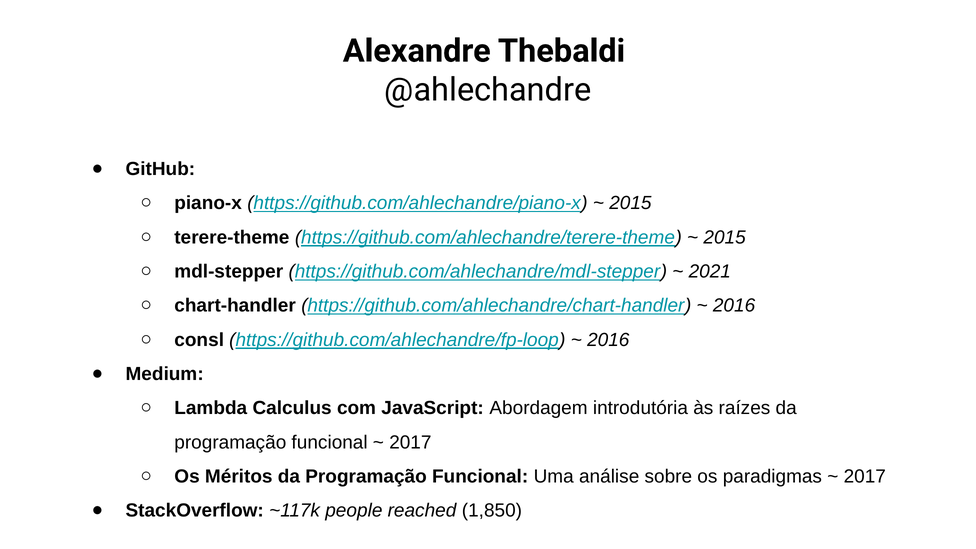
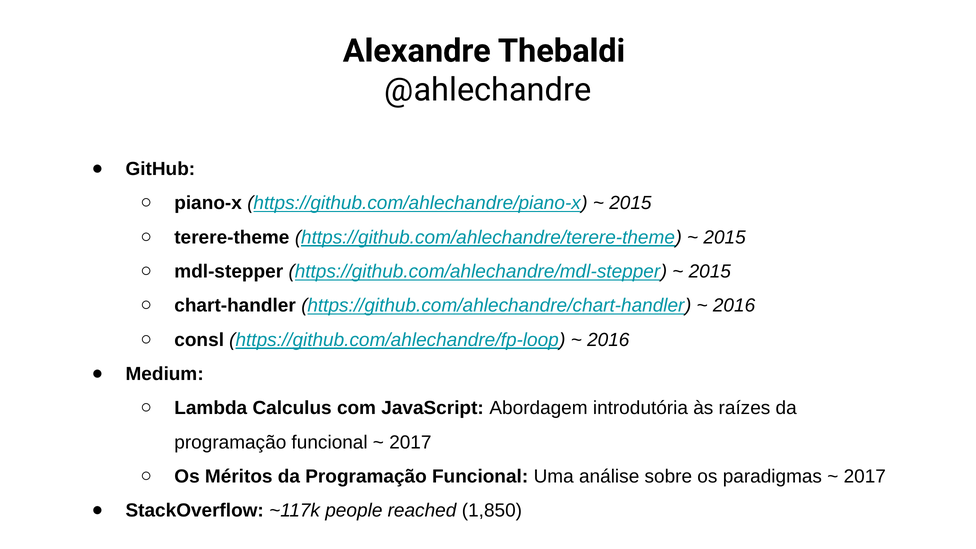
2021: 2021 -> 2015 (710, 272)
